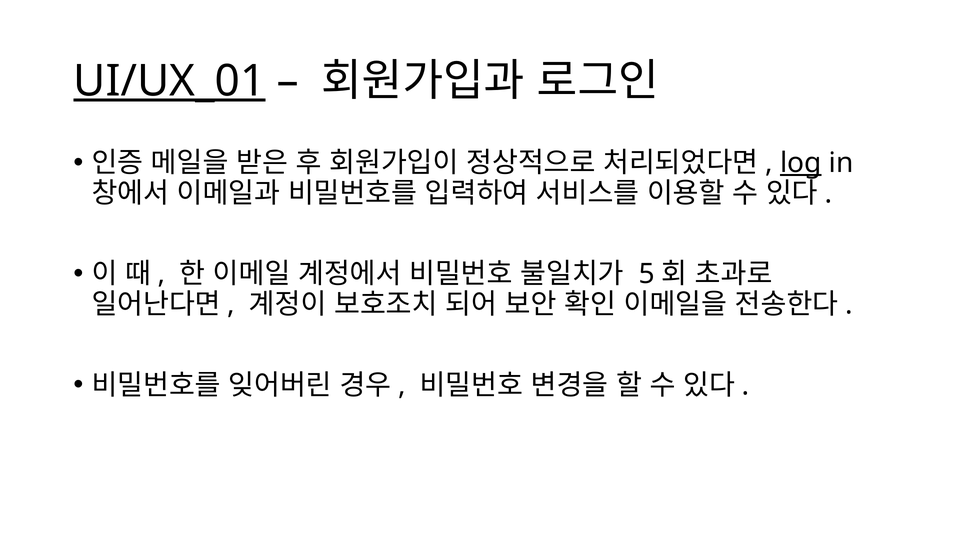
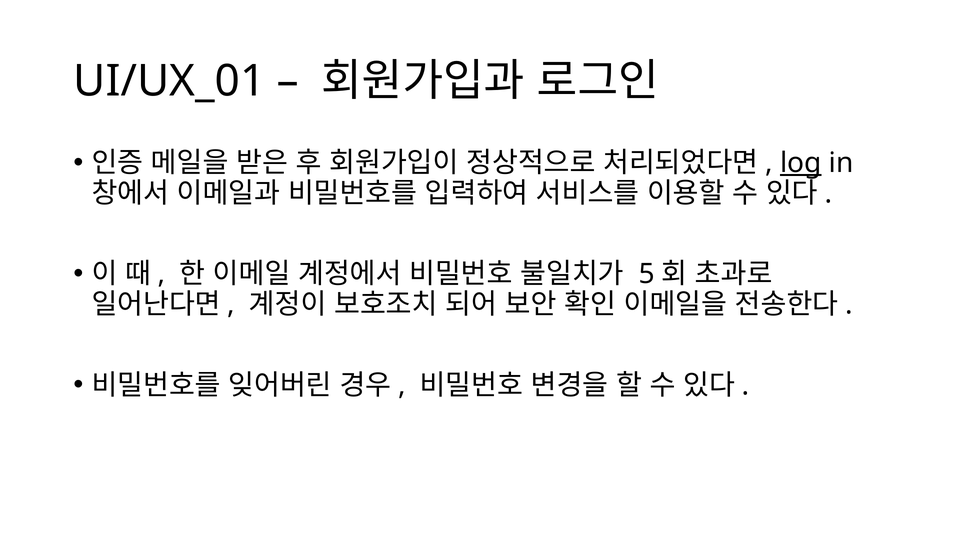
UI/UX_01 underline: present -> none (170, 81)
